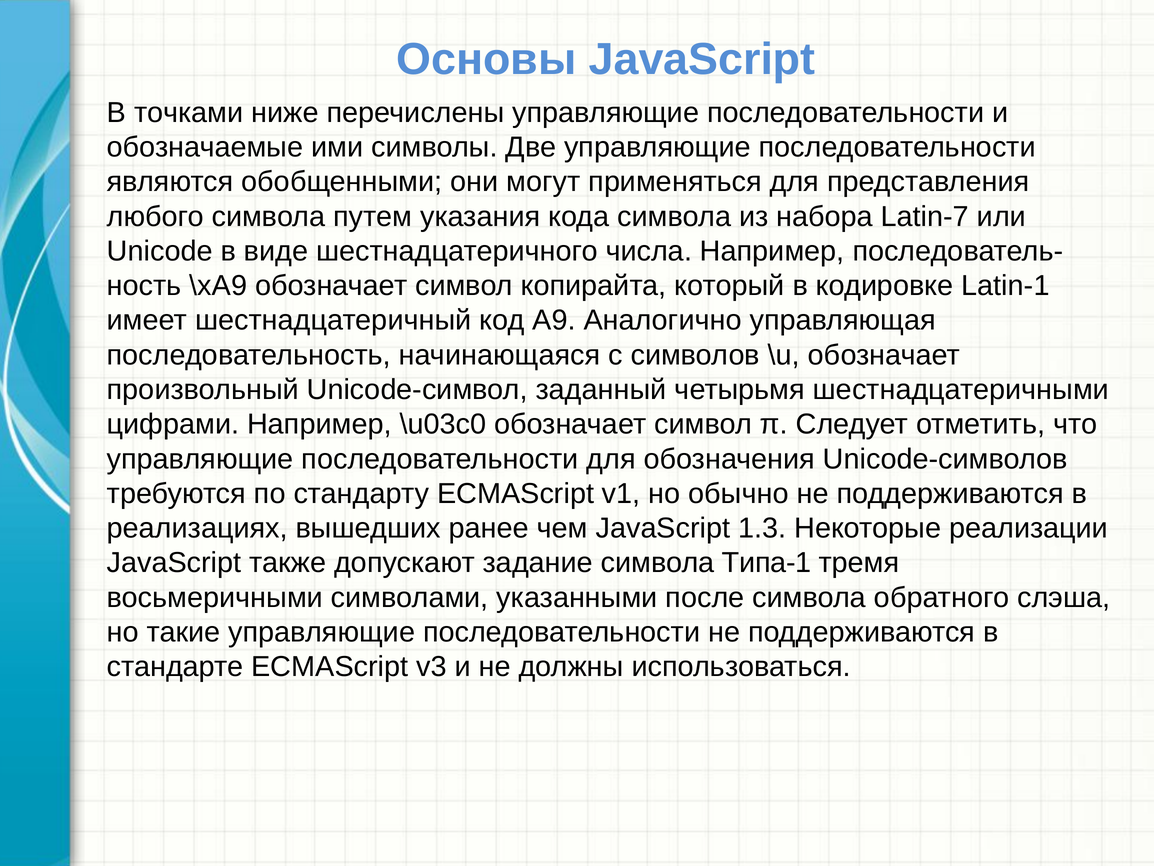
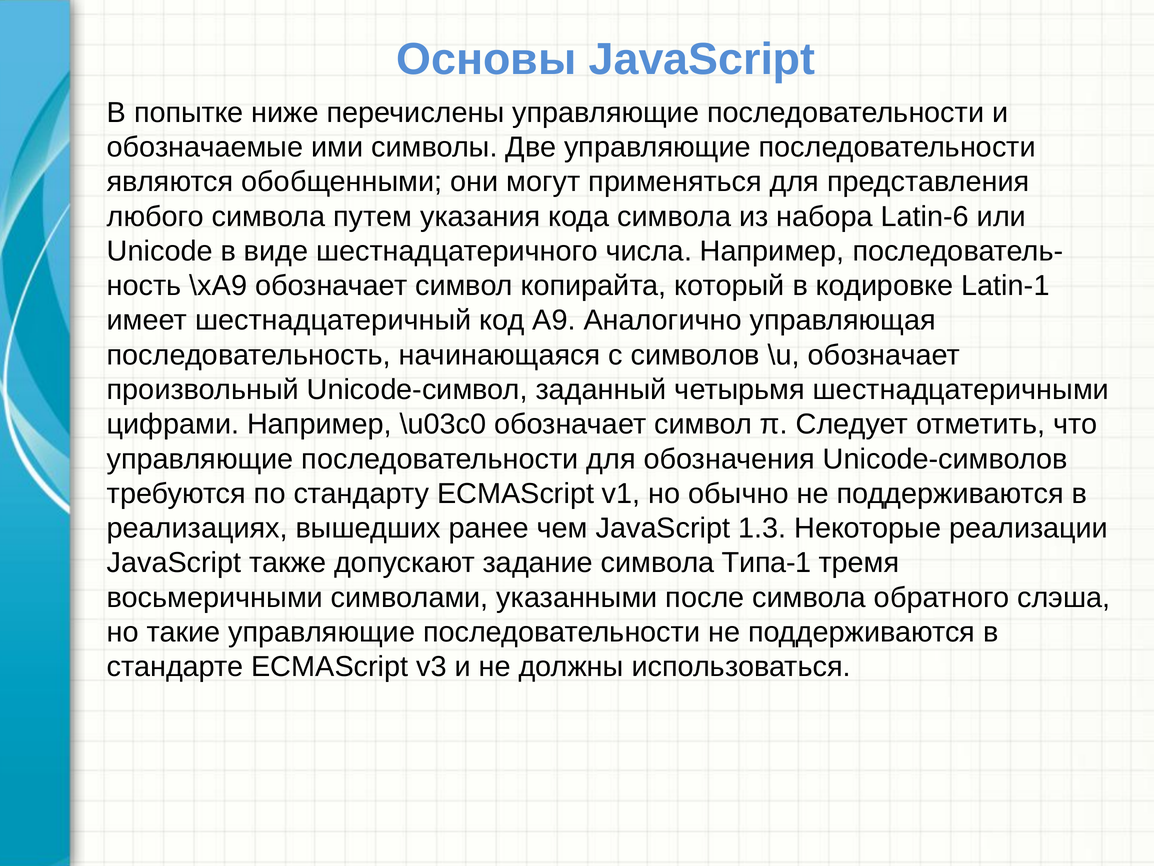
точками: точками -> попытке (189, 113)
Latin-7: Latin-7 -> Latin-6 (925, 216)
